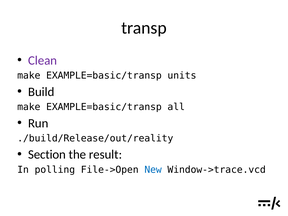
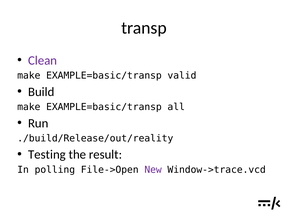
units: units -> valid (182, 76)
Section: Section -> Testing (47, 155)
New colour: blue -> purple (153, 170)
